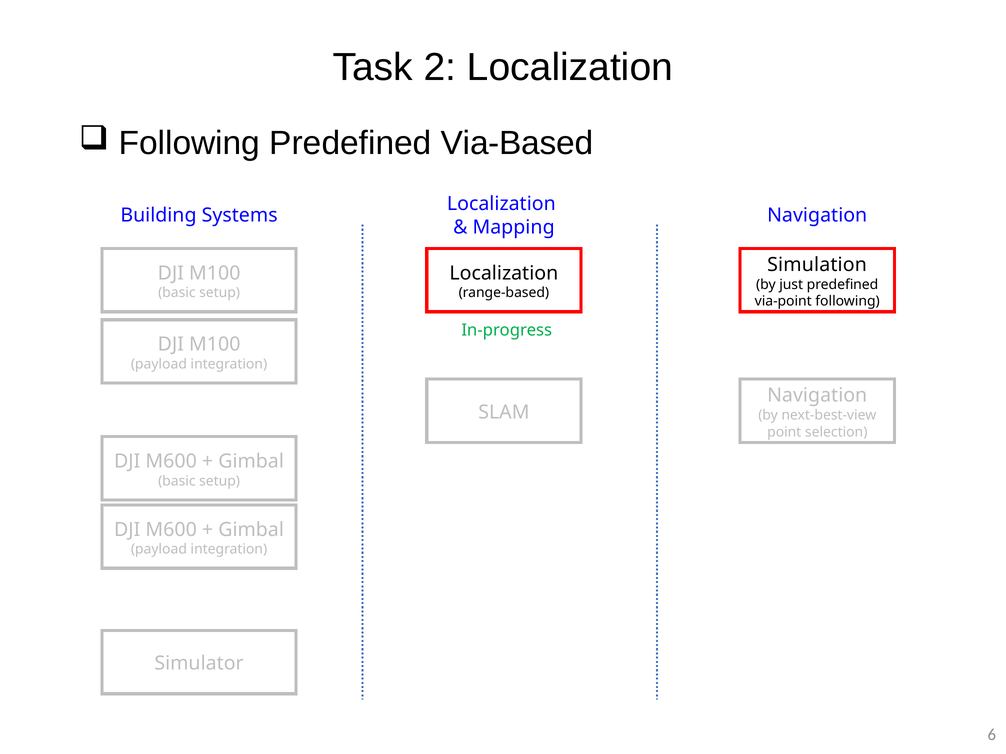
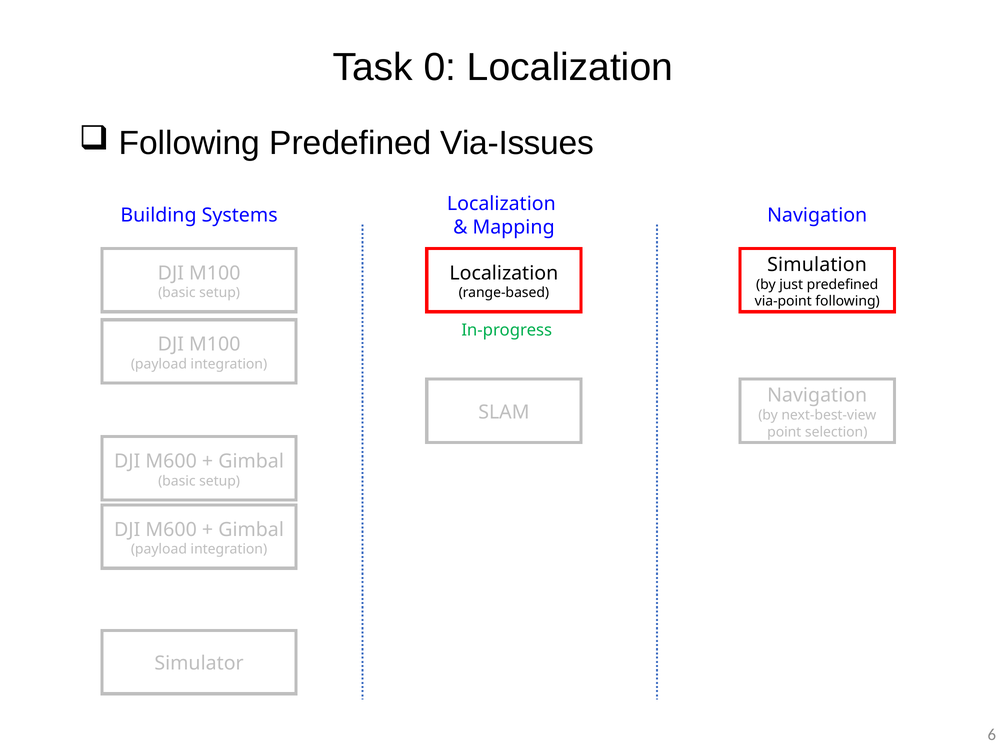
2: 2 -> 0 (440, 67)
Via-Based: Via-Based -> Via-Issues (517, 144)
